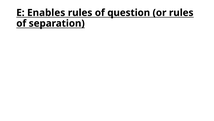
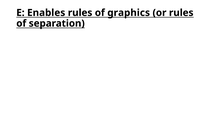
question: question -> graphics (129, 13)
